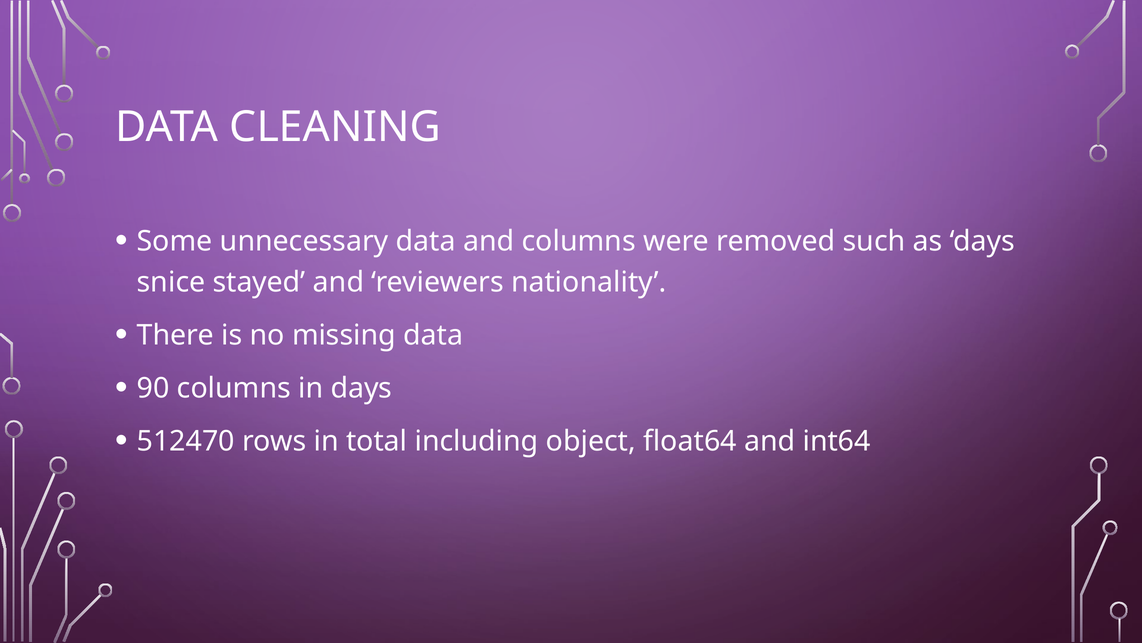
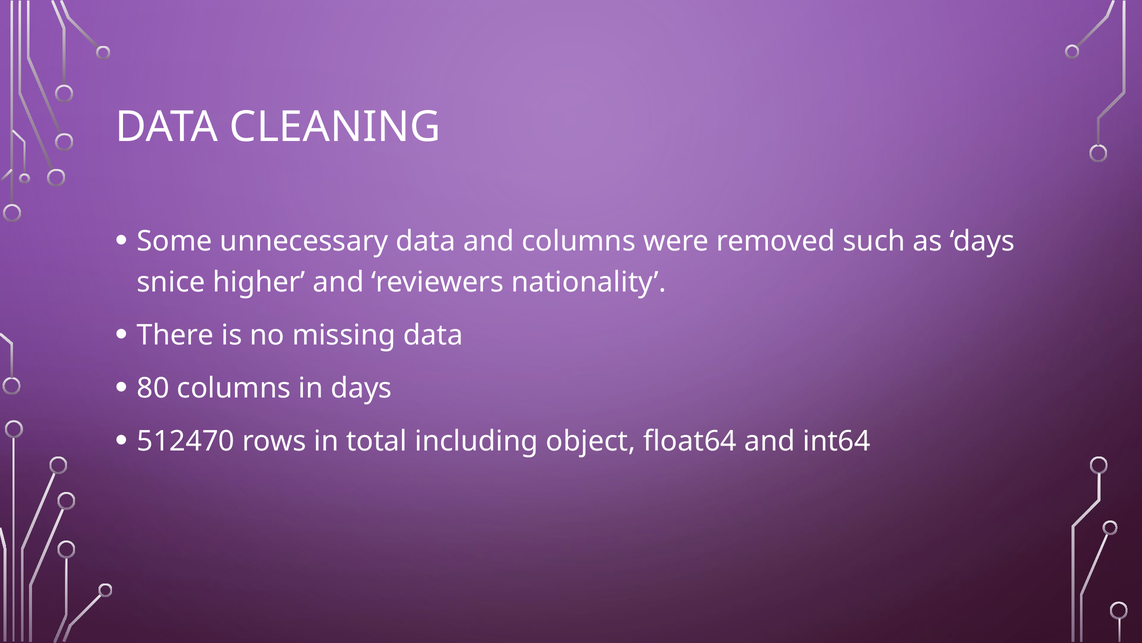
stayed: stayed -> higher (259, 282)
90: 90 -> 80 (153, 388)
